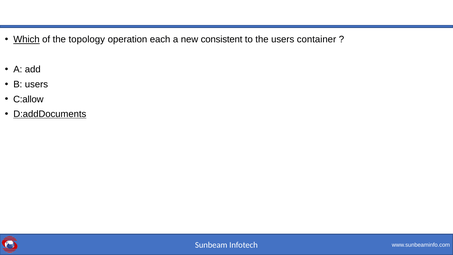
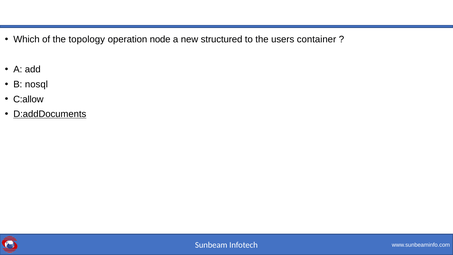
Which underline: present -> none (26, 39)
each: each -> node (160, 39)
consistent: consistent -> structured (222, 39)
B users: users -> nosql (36, 84)
